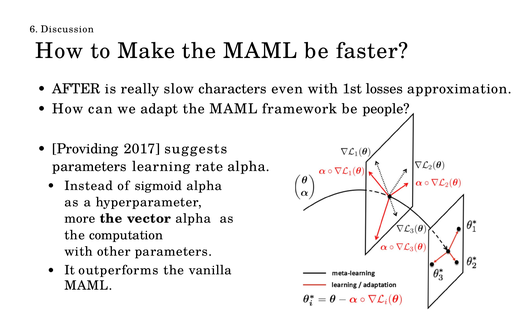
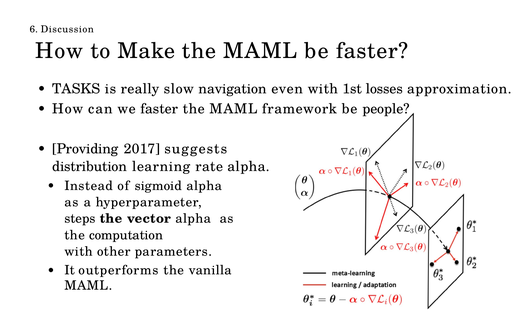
AFTER: AFTER -> TASKS (76, 89)
characters: characters -> navigation (233, 89)
we adapt: adapt -> faster (159, 109)
parameters: parameters -> distribution (90, 166)
more: more -> steps (80, 219)
